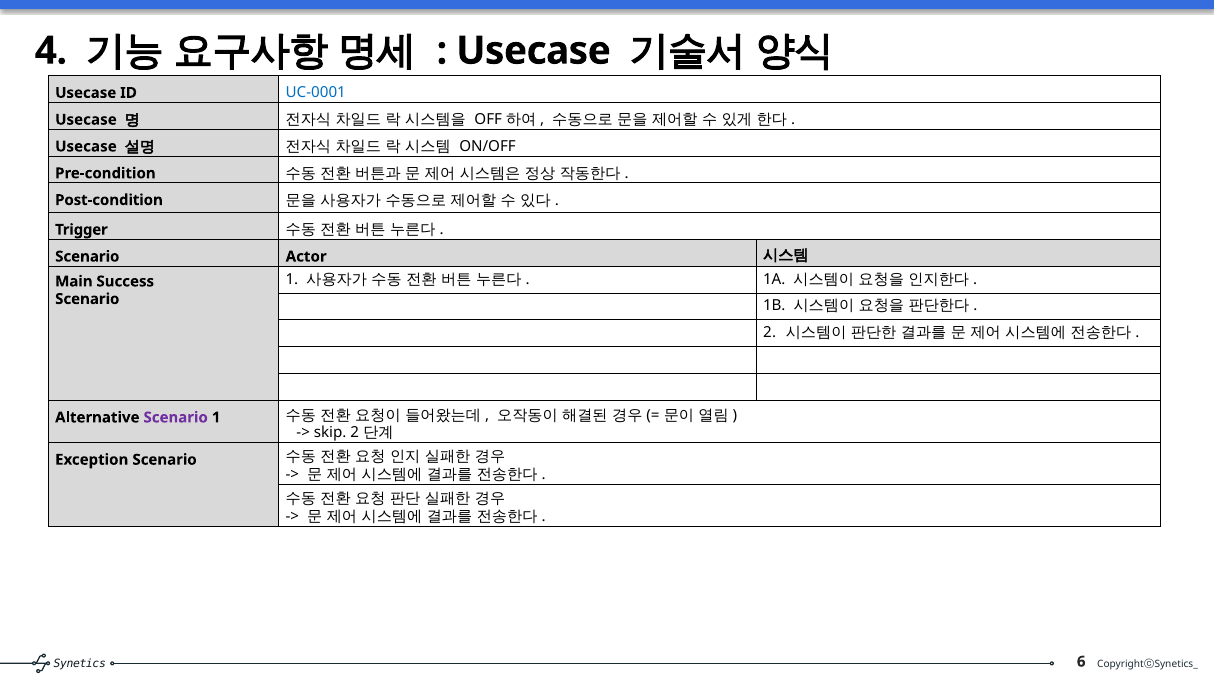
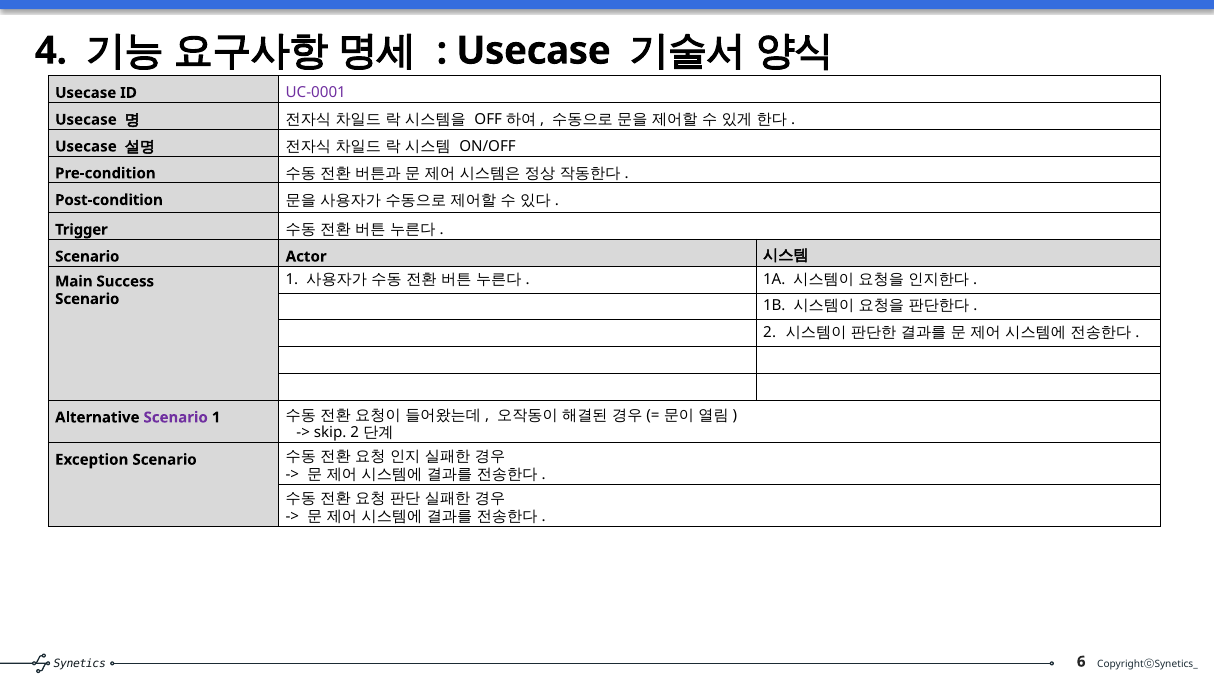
UC-0001 colour: blue -> purple (316, 93)
